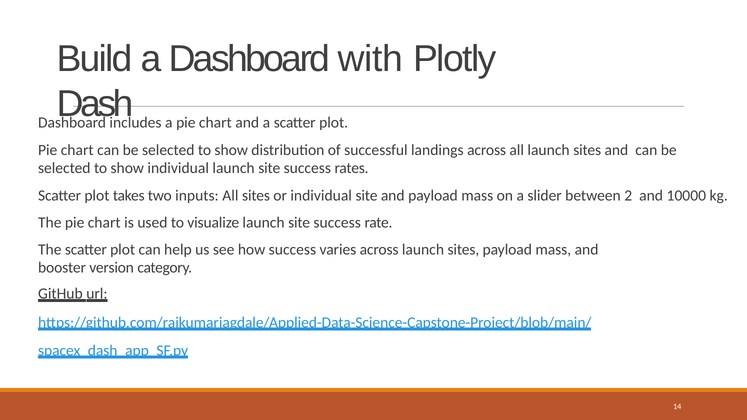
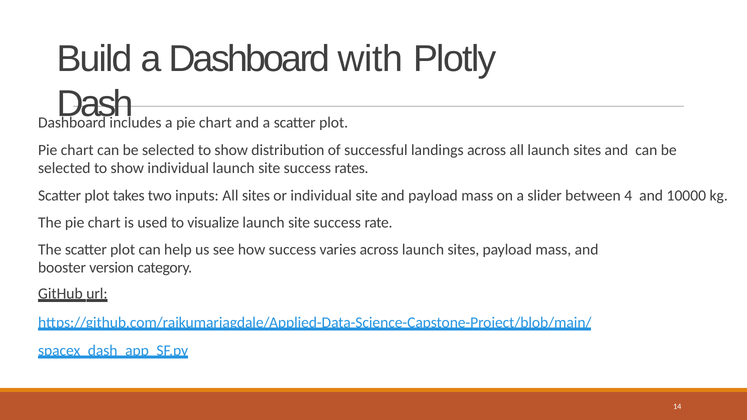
2: 2 -> 4 (628, 196)
